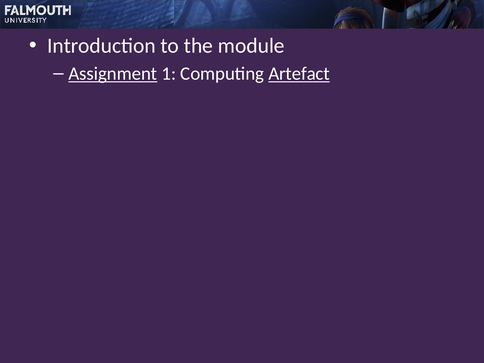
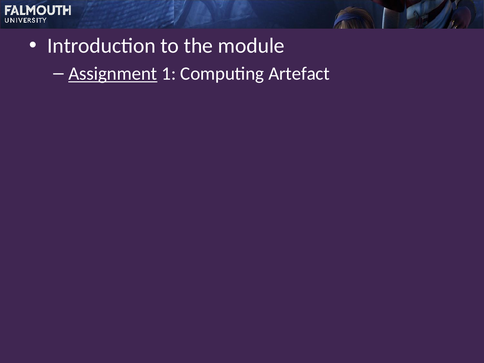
Artefact underline: present -> none (299, 74)
